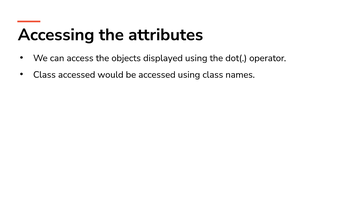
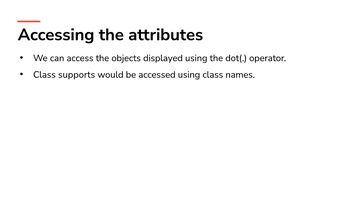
Class accessed: accessed -> supports (77, 75)
